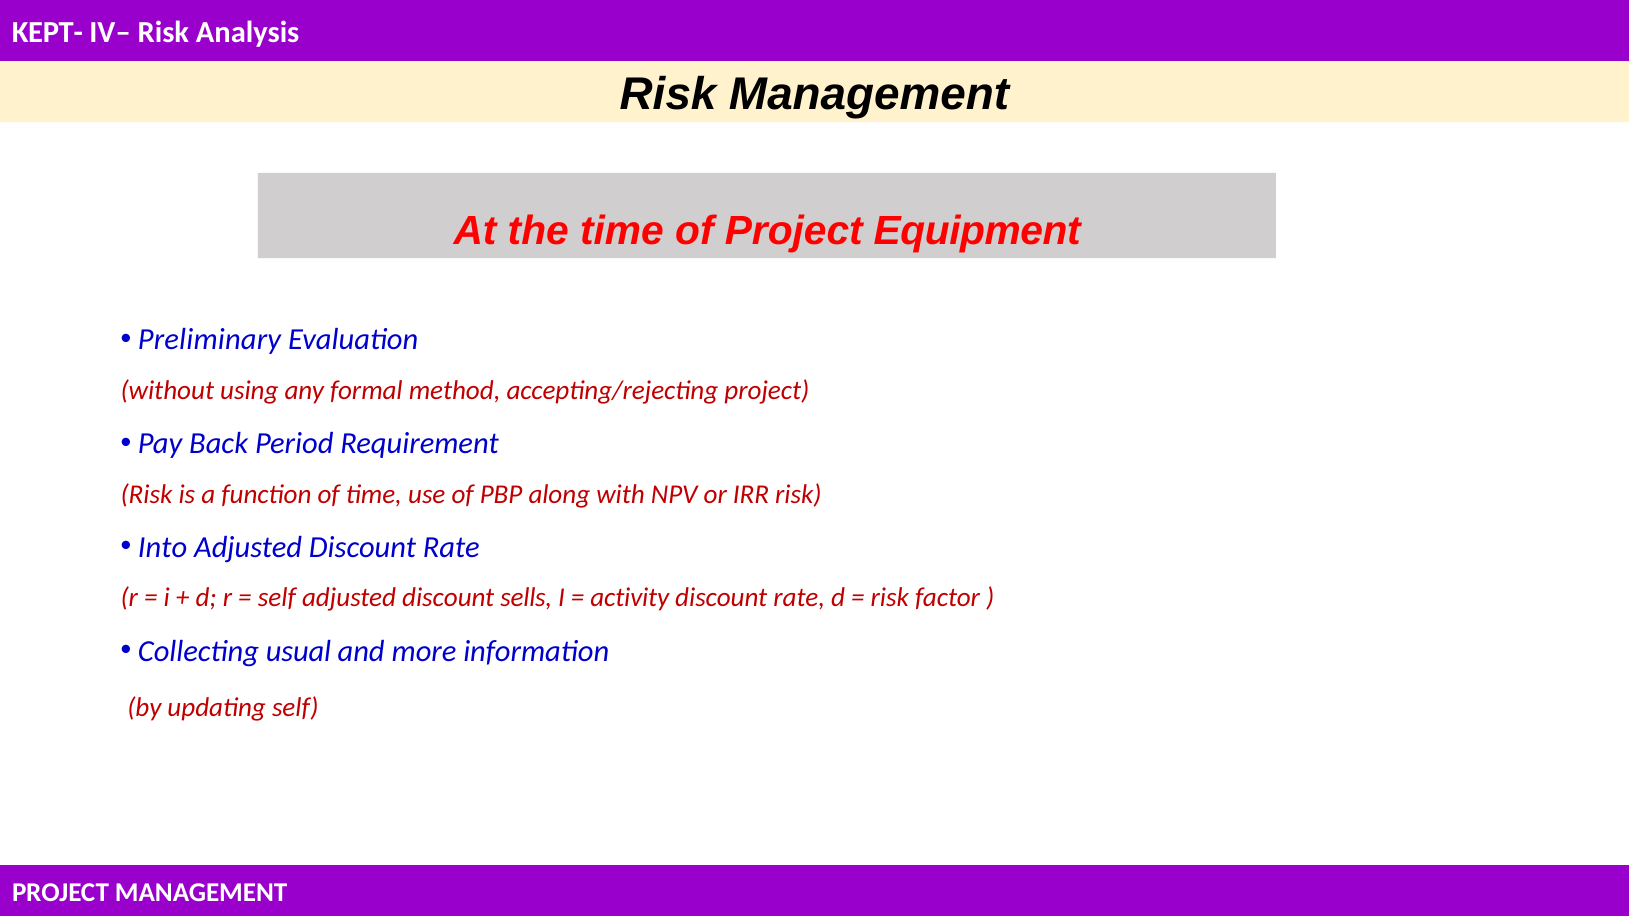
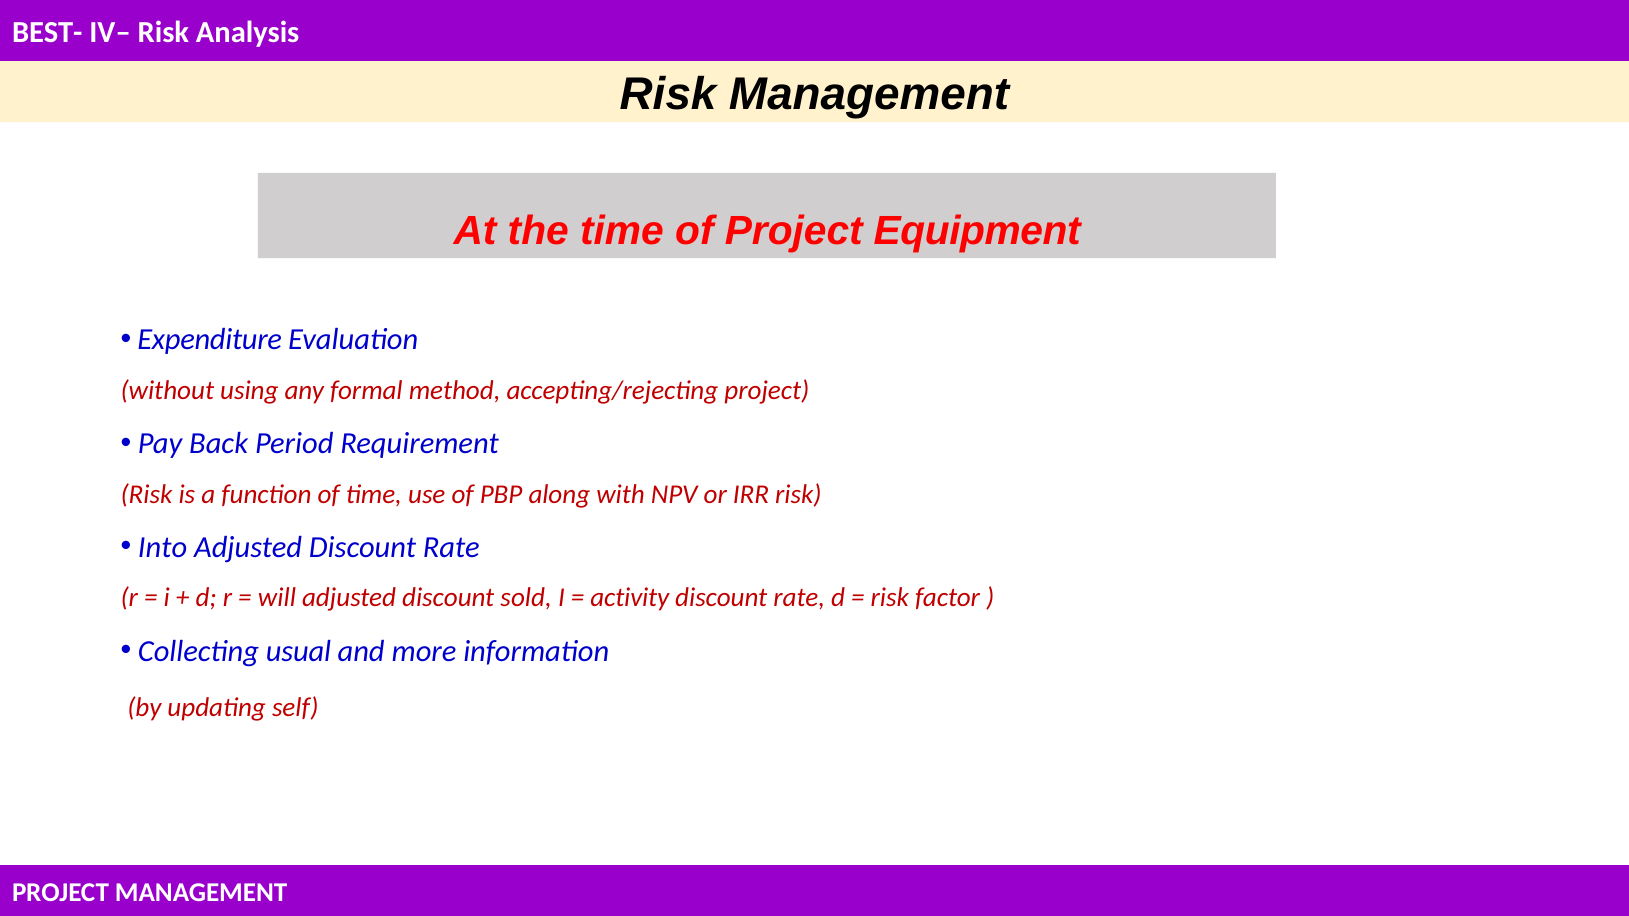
KEPT-: KEPT- -> BEST- (47, 33)
Preliminary: Preliminary -> Expenditure (210, 340)
self: self -> will (277, 598)
sells: sells -> sold (526, 598)
